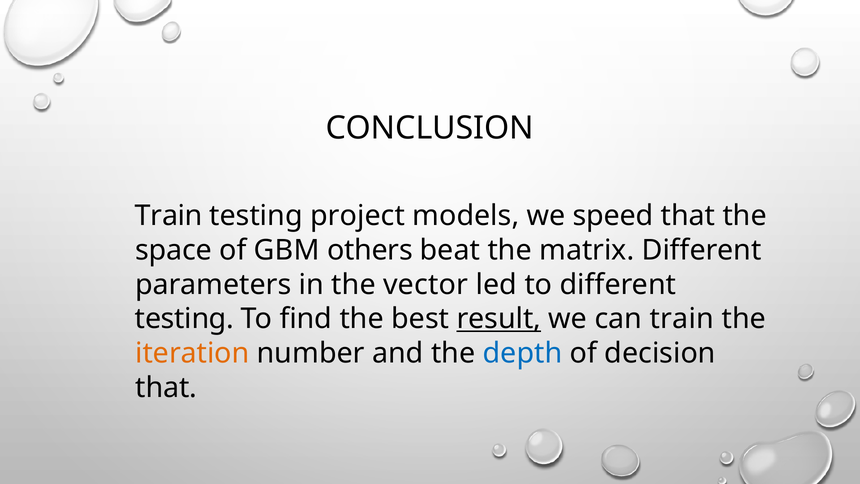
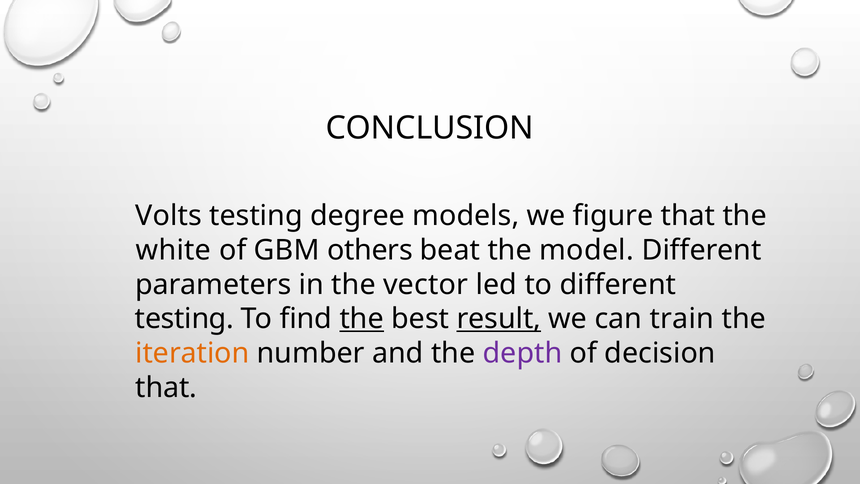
Train: Train -> Volts (169, 216)
project: project -> degree (358, 216)
speed: speed -> figure (613, 216)
space: space -> white (173, 250)
matrix: matrix -> model (587, 250)
the underline: none -> present (362, 319)
depth colour: blue -> purple (523, 353)
